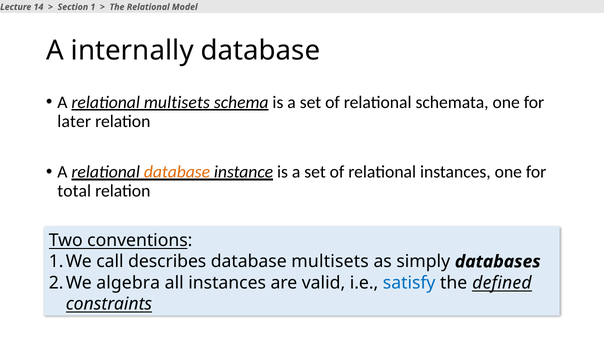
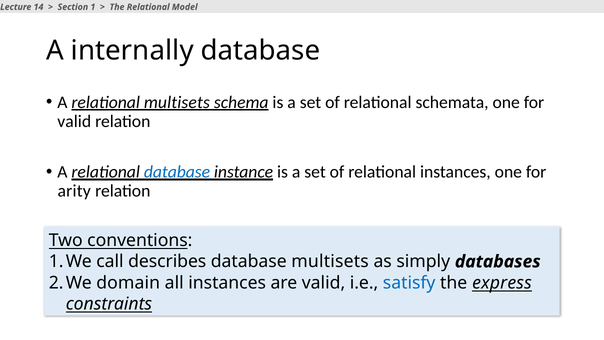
later: later -> valid (74, 121)
database colour: orange -> blue (177, 172)
total: total -> arity (74, 191)
algebra: algebra -> domain (128, 283)
defined: defined -> express (502, 283)
